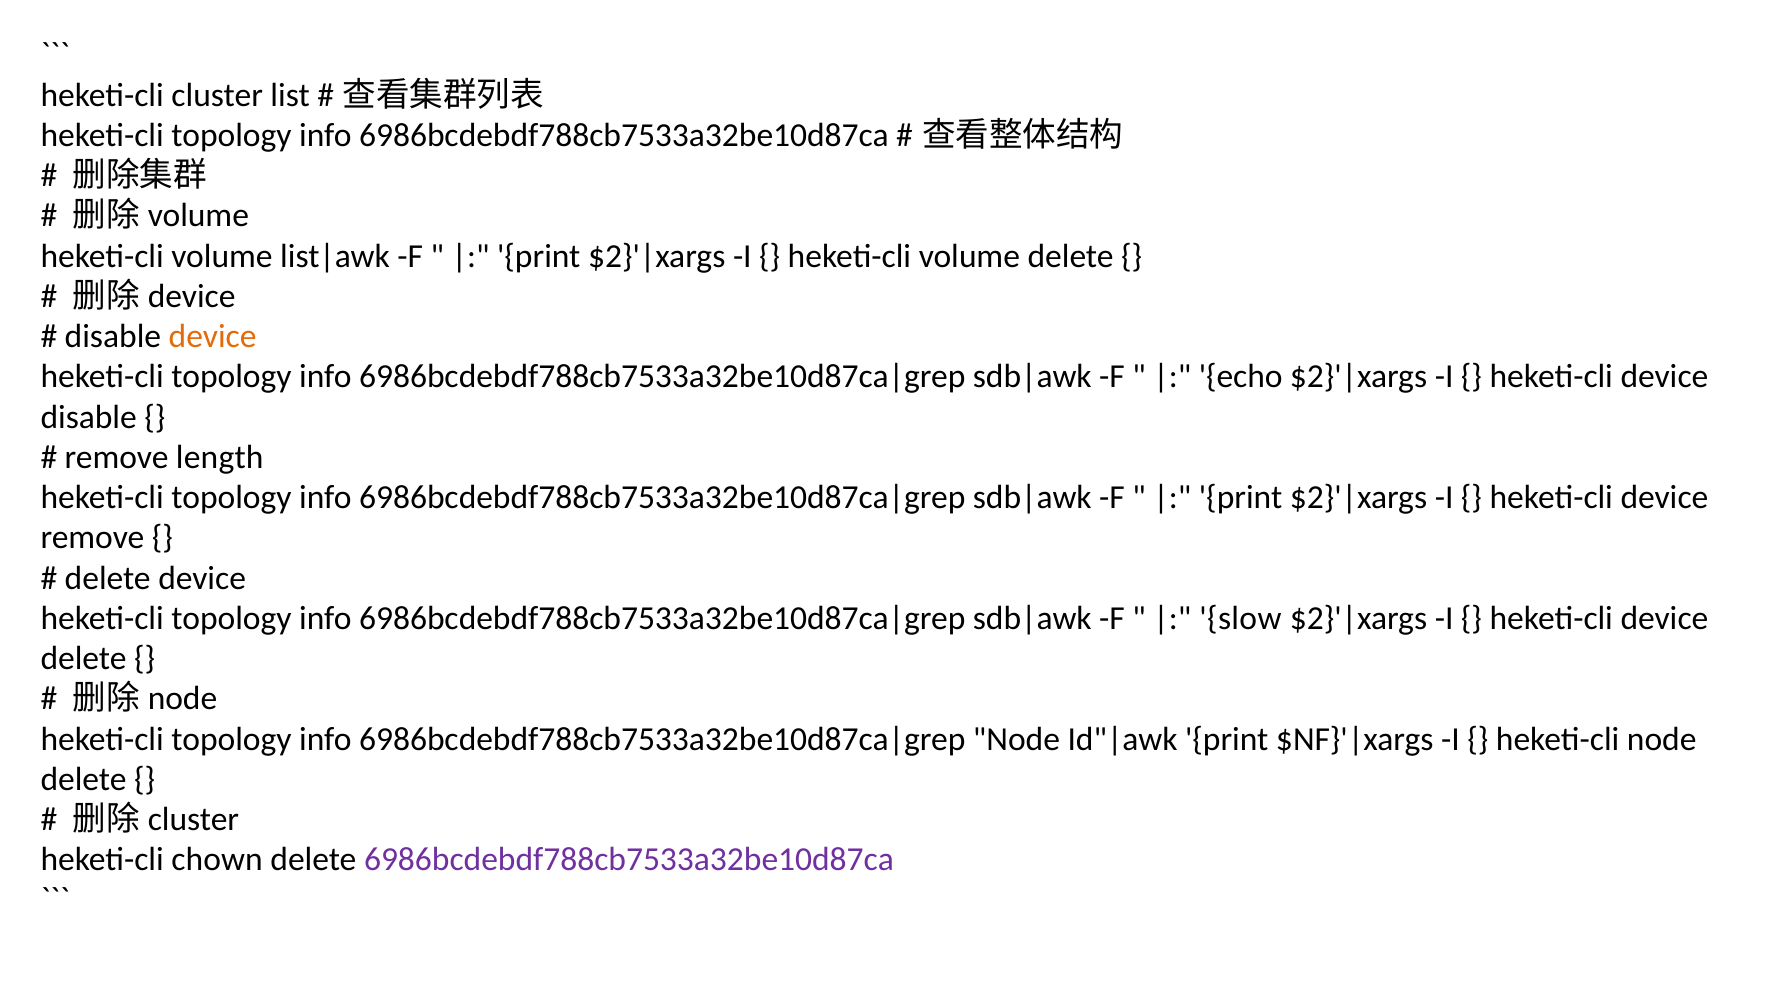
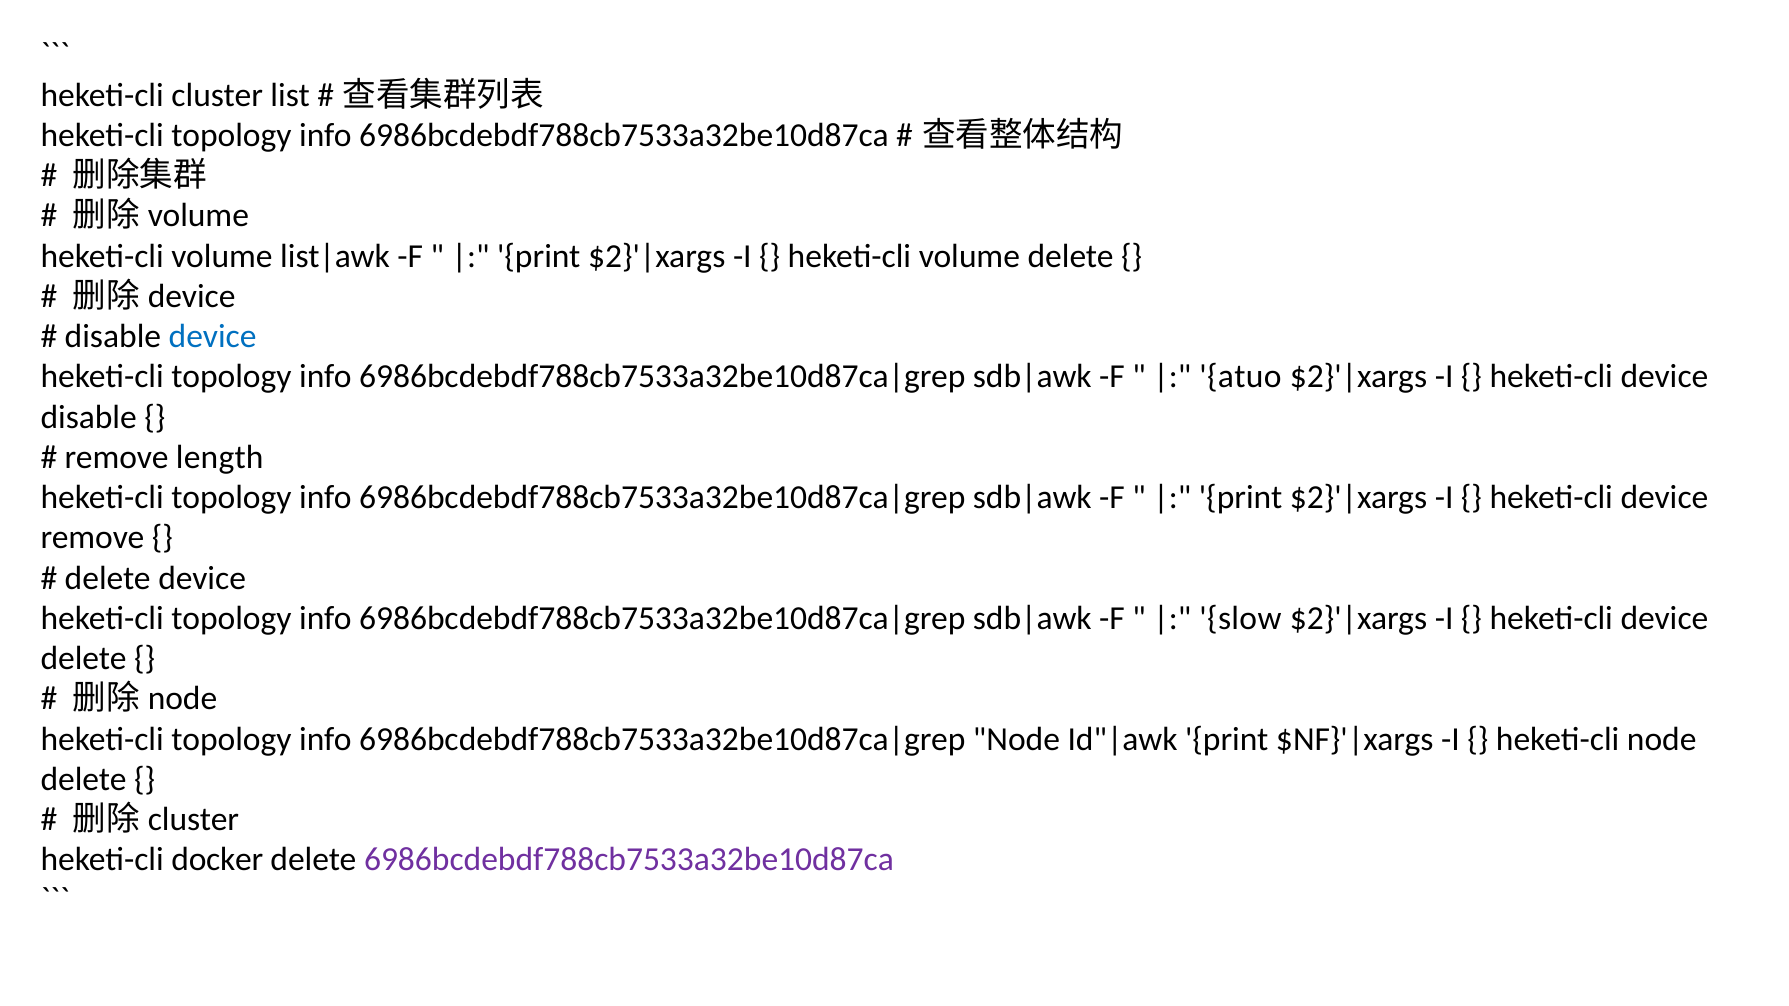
device colour: orange -> blue (213, 337)
echo: echo -> atuo (1240, 377)
chown: chown -> docker (217, 860)
